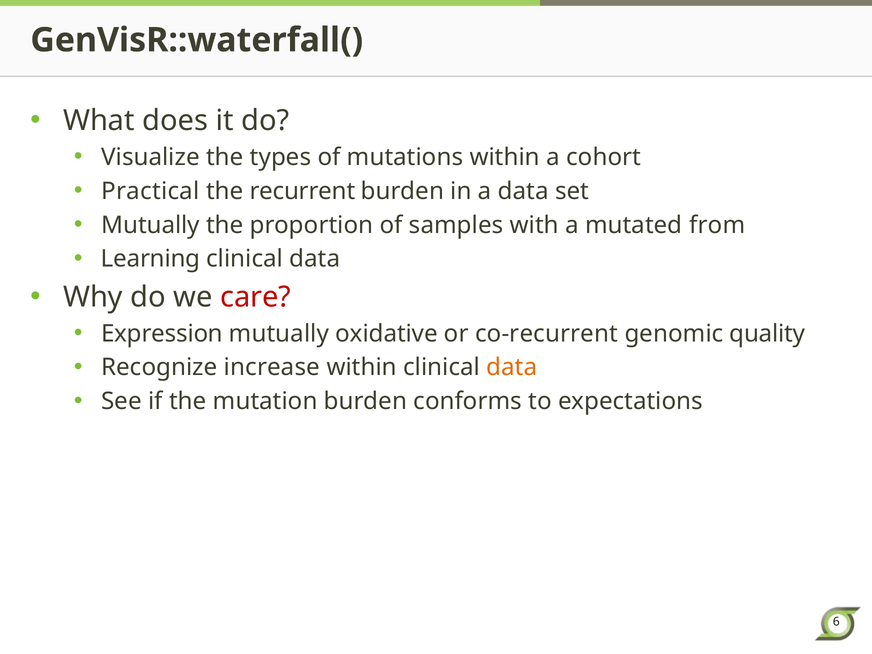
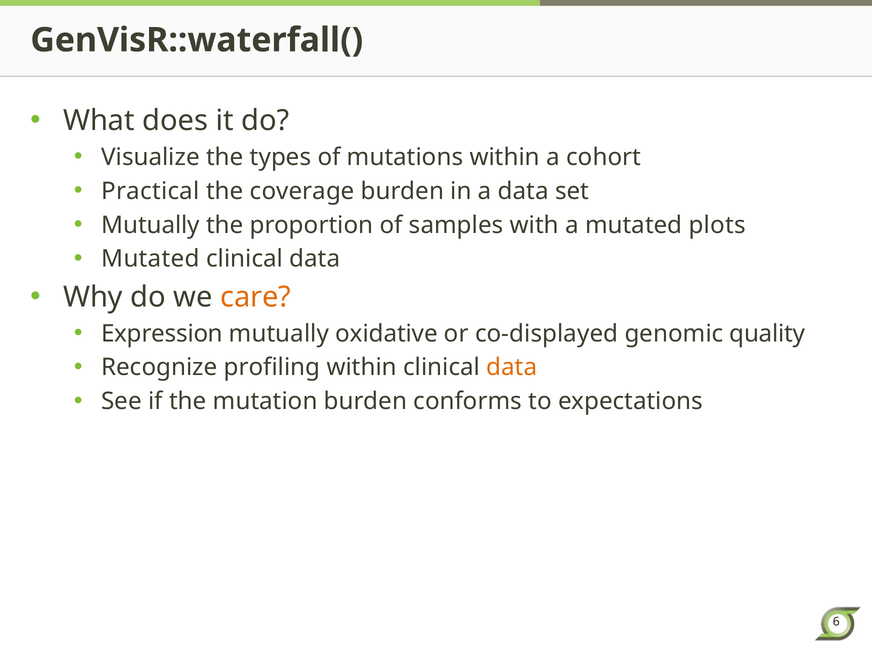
recurrent: recurrent -> coverage (302, 191)
from: from -> plots (717, 225)
Learning: Learning -> Mutated (150, 259)
care colour: red -> orange (256, 297)
co-recurrent: co-recurrent -> co-displayed (547, 334)
increase: increase -> profiling (272, 367)
